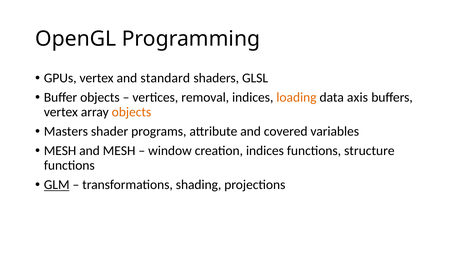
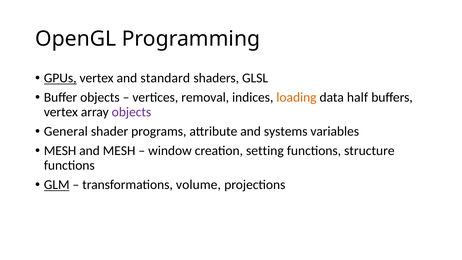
GPUs underline: none -> present (60, 78)
axis: axis -> half (357, 97)
objects colour: orange -> purple (132, 112)
Masters: Masters -> General (66, 131)
covered: covered -> systems (286, 131)
creation indices: indices -> setting (265, 151)
shading: shading -> volume (198, 185)
